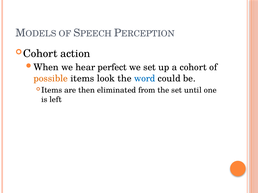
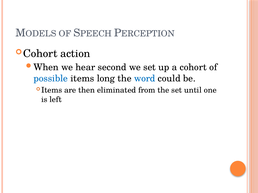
perfect: perfect -> second (112, 67)
possible colour: orange -> blue (51, 79)
look: look -> long (106, 79)
